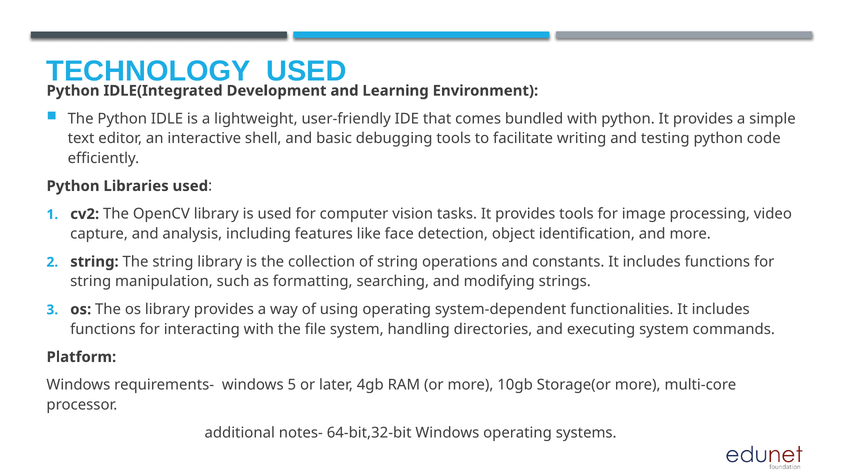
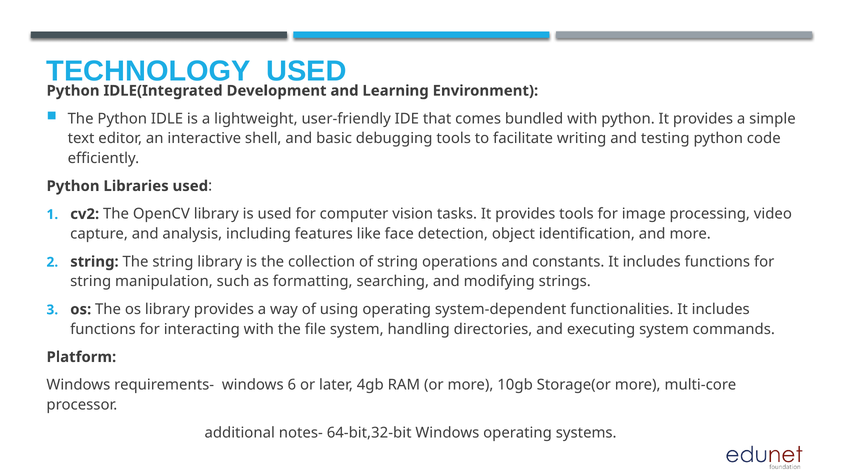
5: 5 -> 6 (292, 385)
